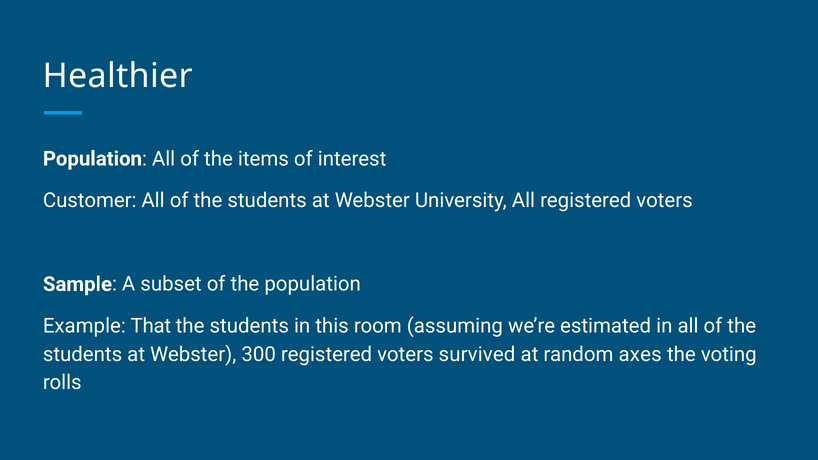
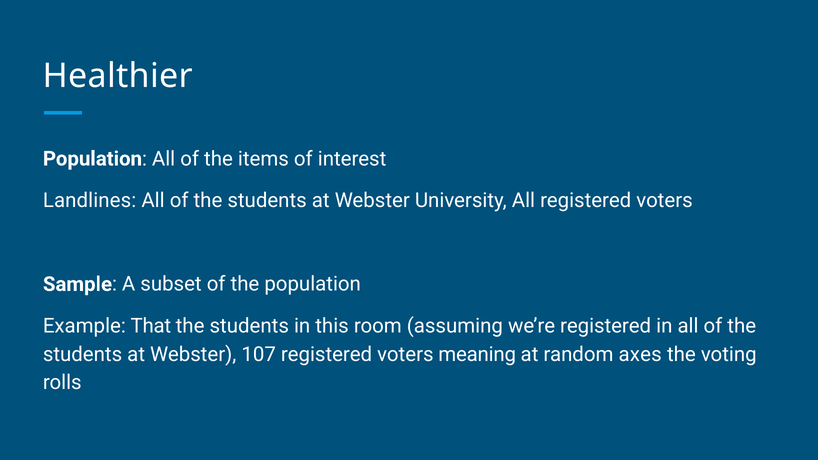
Customer: Customer -> Landlines (90, 201)
we’re estimated: estimated -> registered (606, 326)
300: 300 -> 107 (259, 354)
survived: survived -> meaning (477, 354)
